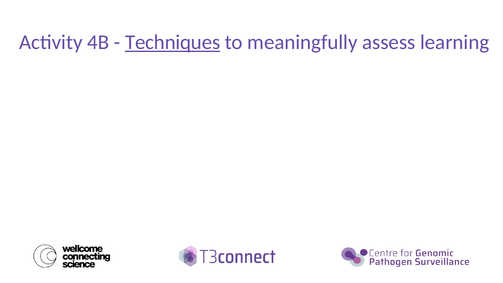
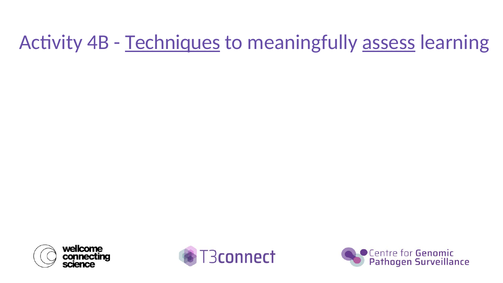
assess underline: none -> present (389, 42)
